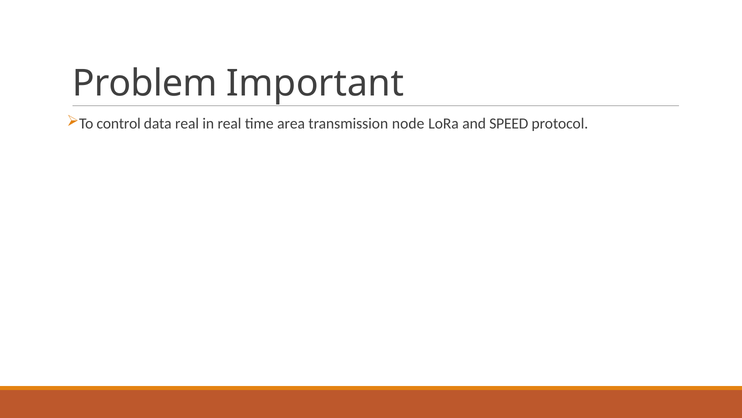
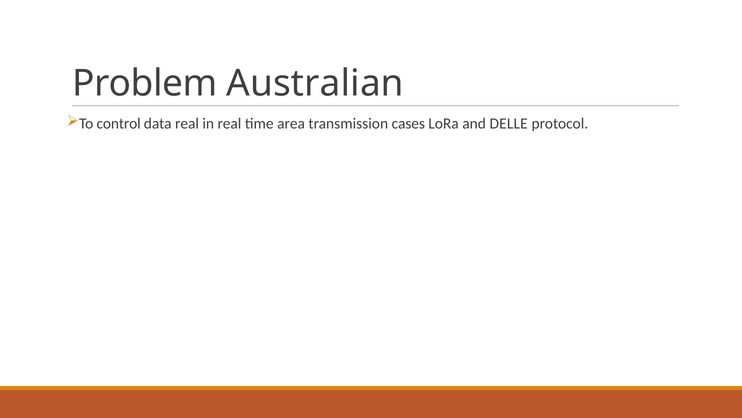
Important: Important -> Australian (315, 83)
node: node -> cases (408, 123)
SPEED: SPEED -> DELLE (509, 123)
